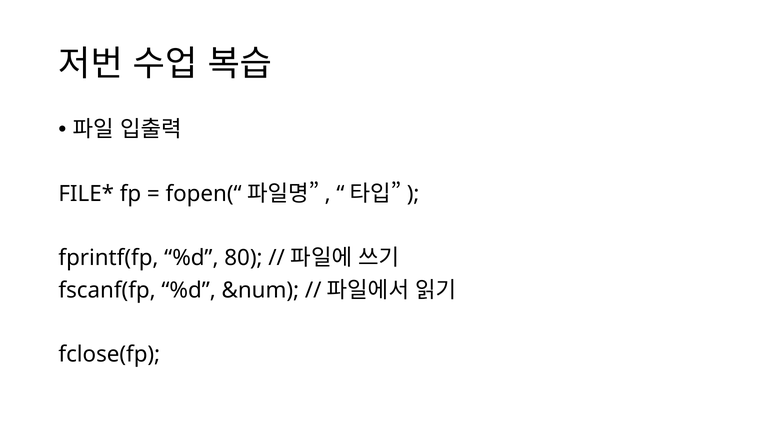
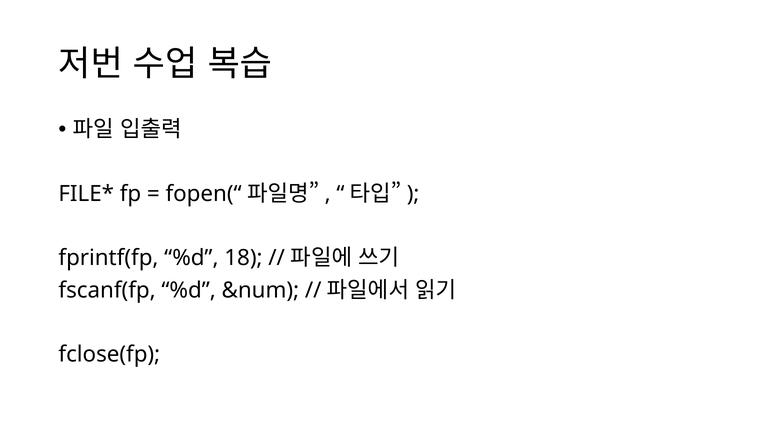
80: 80 -> 18 (243, 258)
